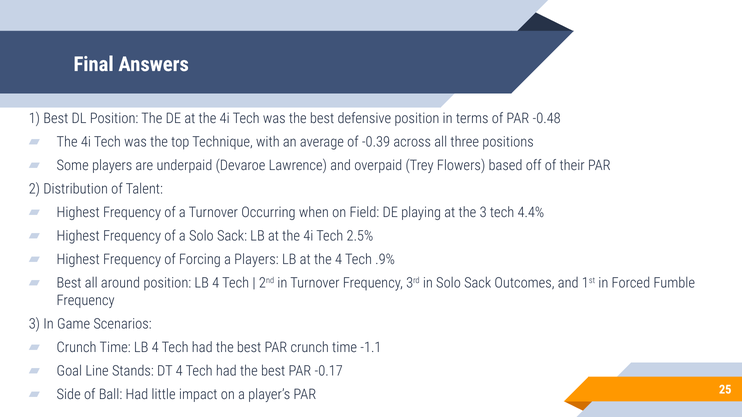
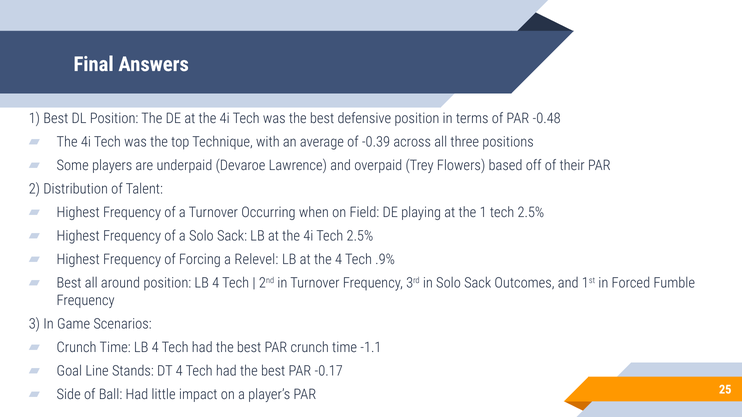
the 3: 3 -> 1 (483, 213)
4.4%: 4.4% -> 2.5% (531, 213)
a Players: Players -> Relevel (256, 260)
